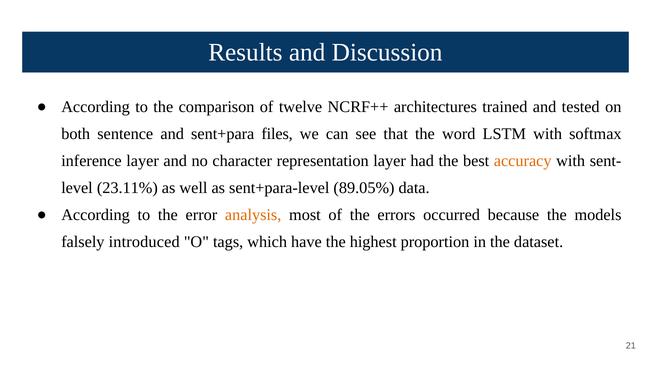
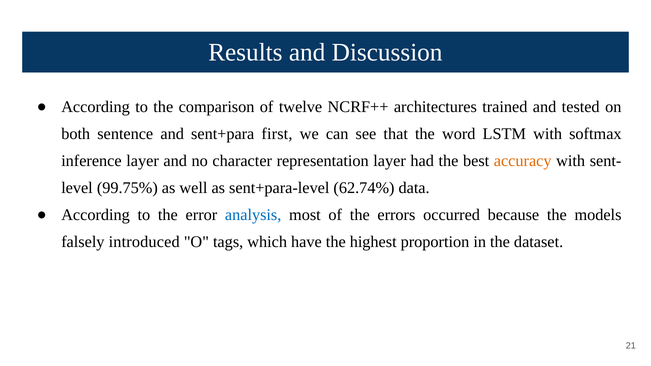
files: files -> first (277, 134)
23.11%: 23.11% -> 99.75% (127, 188)
89.05%: 89.05% -> 62.74% (364, 188)
analysis colour: orange -> blue (253, 215)
